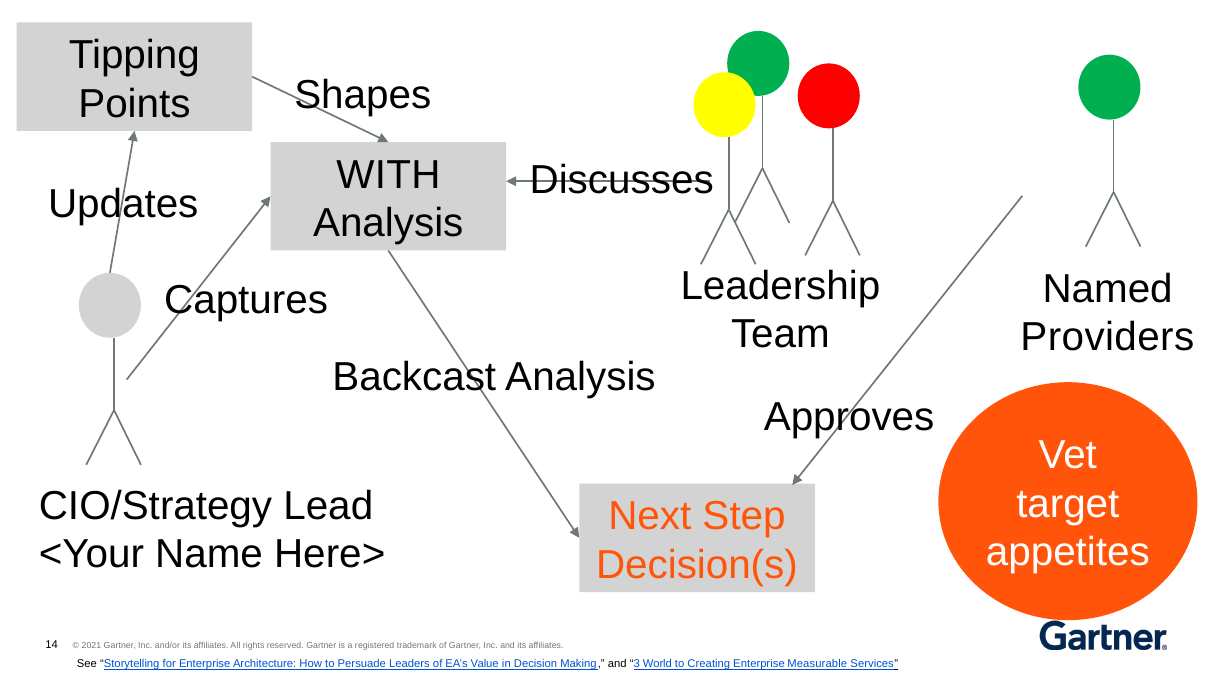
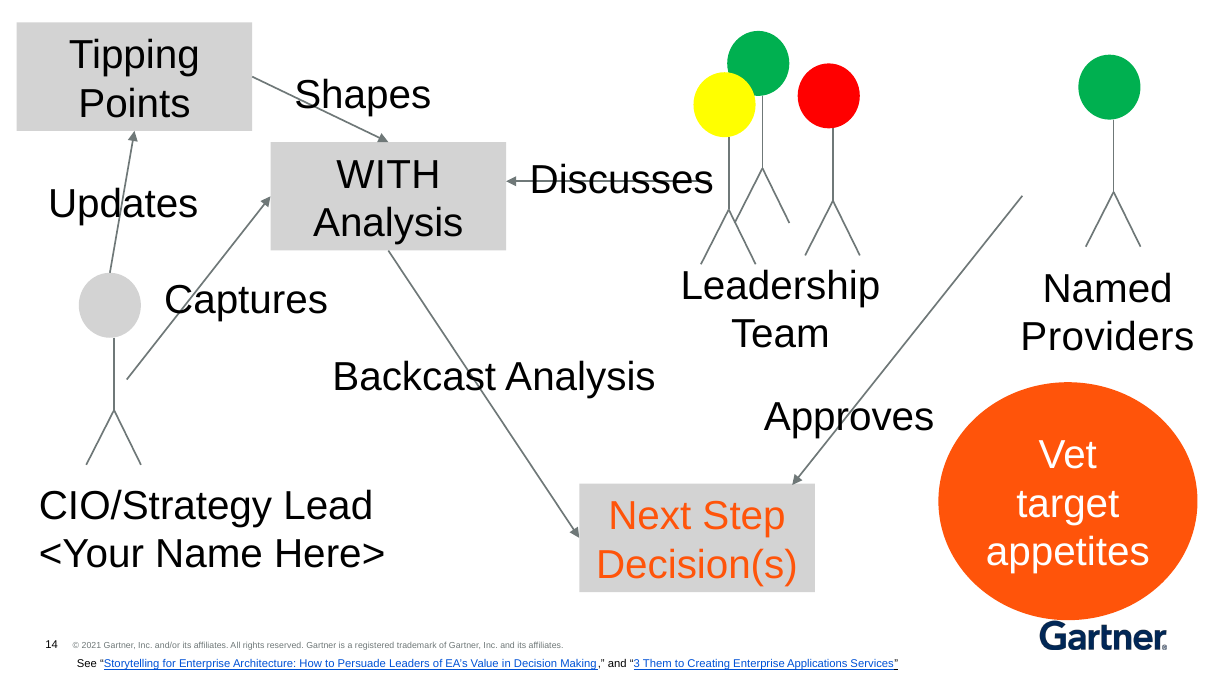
World: World -> Them (657, 664)
Measurable: Measurable -> Applications (817, 664)
